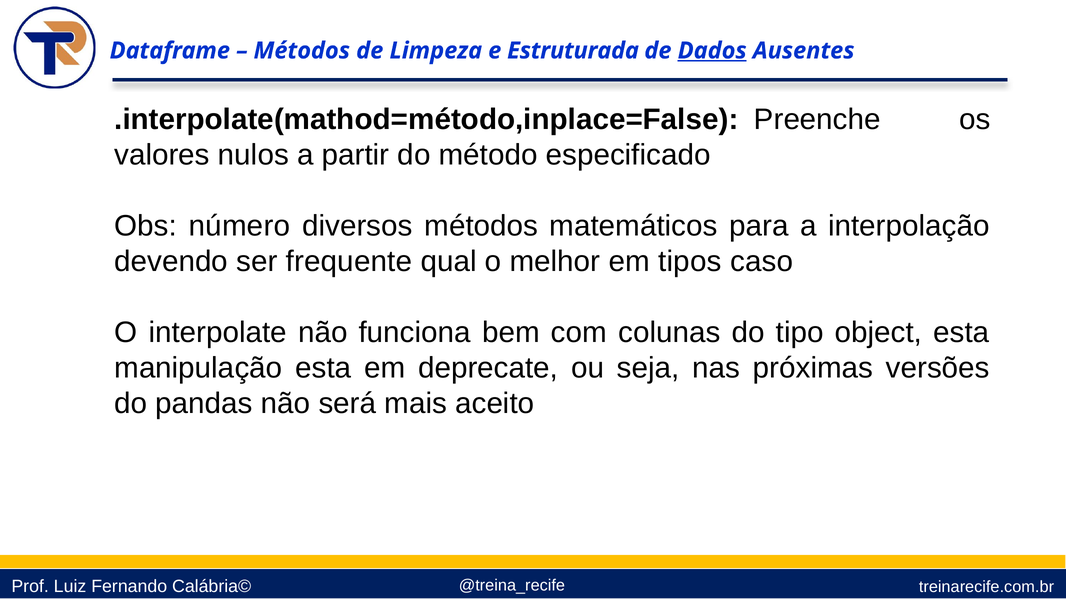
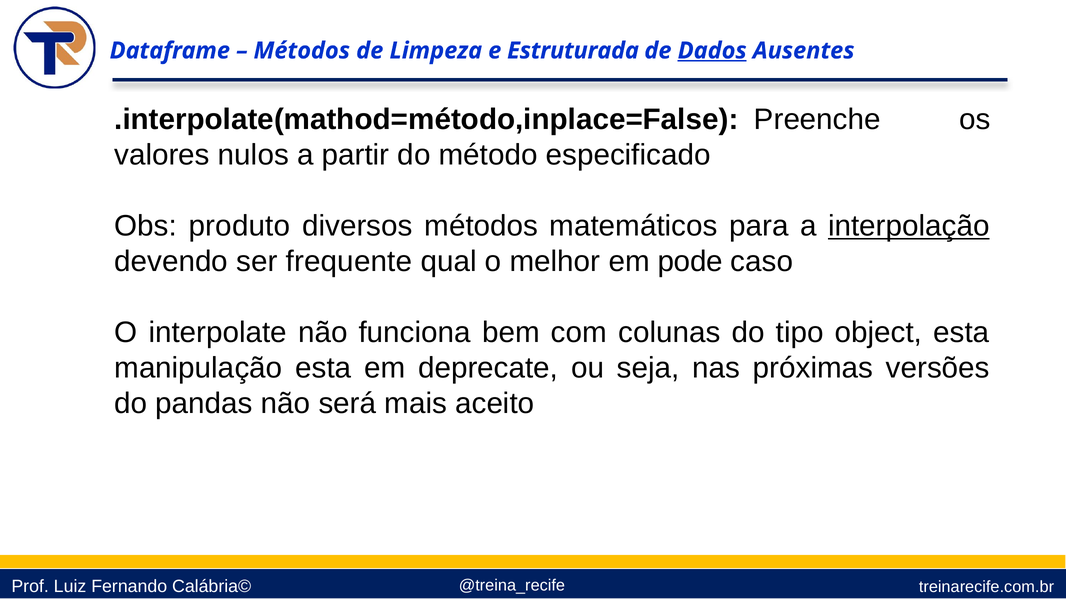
número: número -> produto (239, 226)
interpolação underline: none -> present (909, 226)
tipos: tipos -> pode (690, 262)
